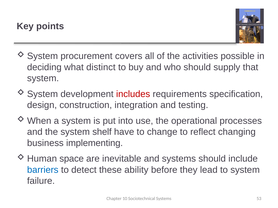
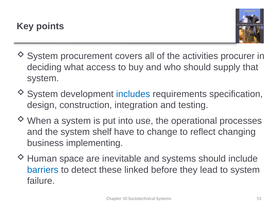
possible: possible -> procurer (238, 56)
distinct: distinct -> access (101, 67)
includes colour: red -> blue (133, 94)
ability: ability -> linked (136, 170)
